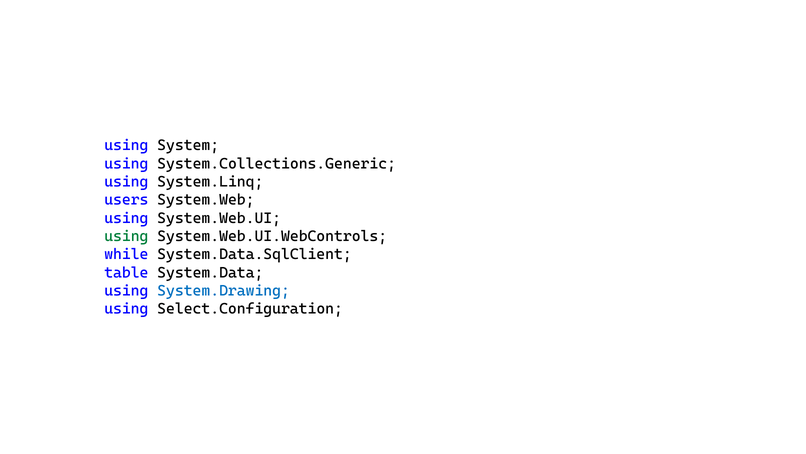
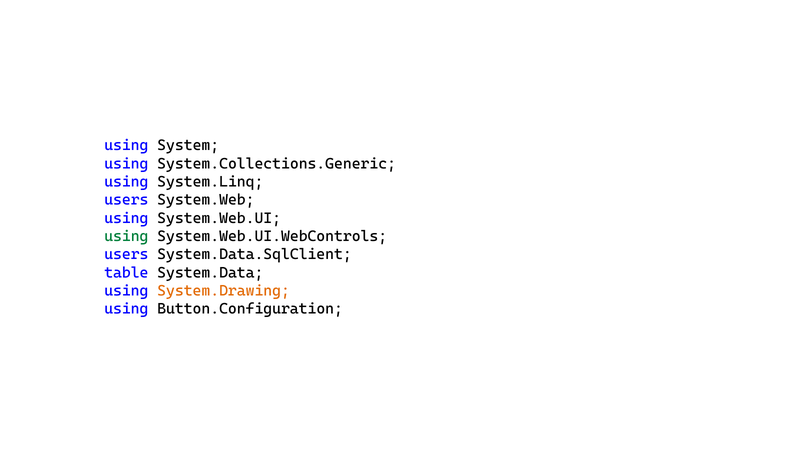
while: while -> users (126, 254)
System.Drawing colour: blue -> orange (224, 290)
Select.Configuration: Select.Configuration -> Button.Configuration (250, 309)
